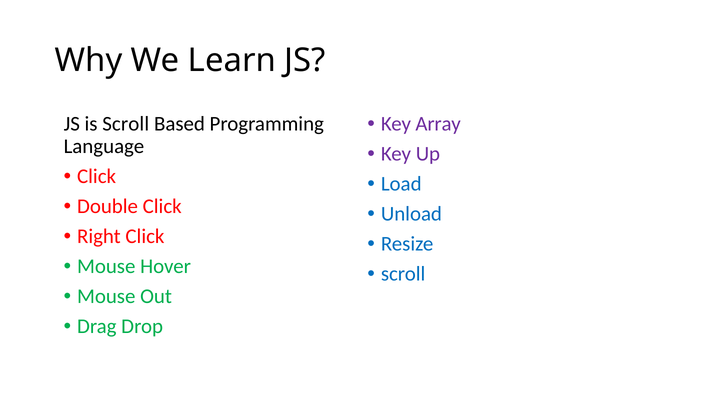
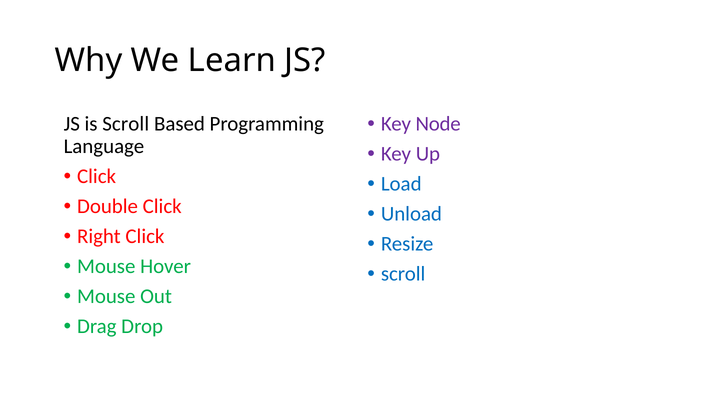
Array: Array -> Node (438, 124)
